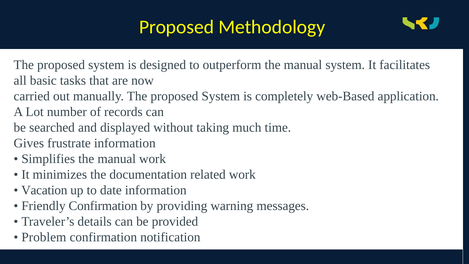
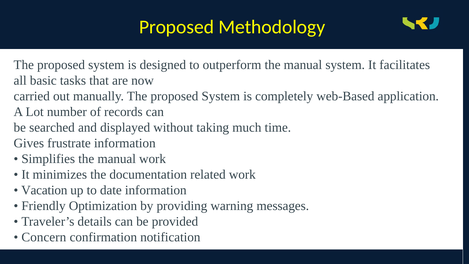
Friendly Confirmation: Confirmation -> Optimization (103, 206)
Problem: Problem -> Concern (44, 237)
